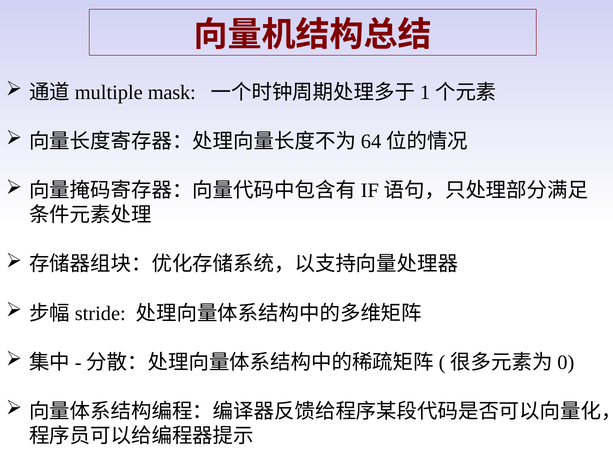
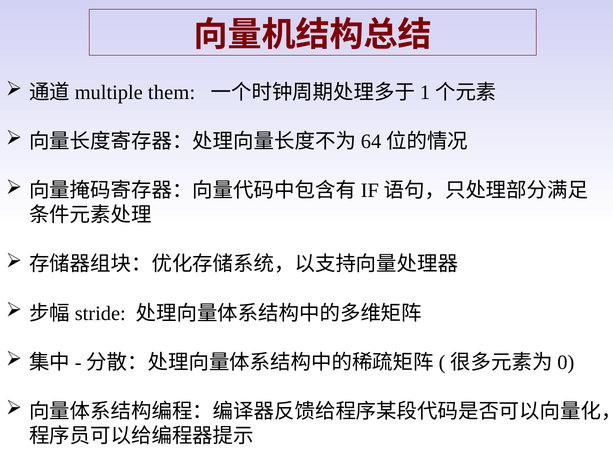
mask: mask -> them (172, 92)
